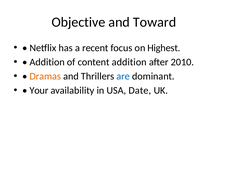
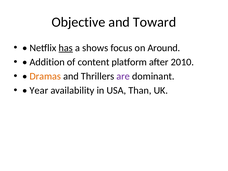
has underline: none -> present (66, 48)
recent: recent -> shows (95, 48)
Highest: Highest -> Around (164, 48)
content addition: addition -> platform (129, 62)
are colour: blue -> purple (123, 76)
Your: Your -> Year (39, 90)
Date: Date -> Than (140, 90)
